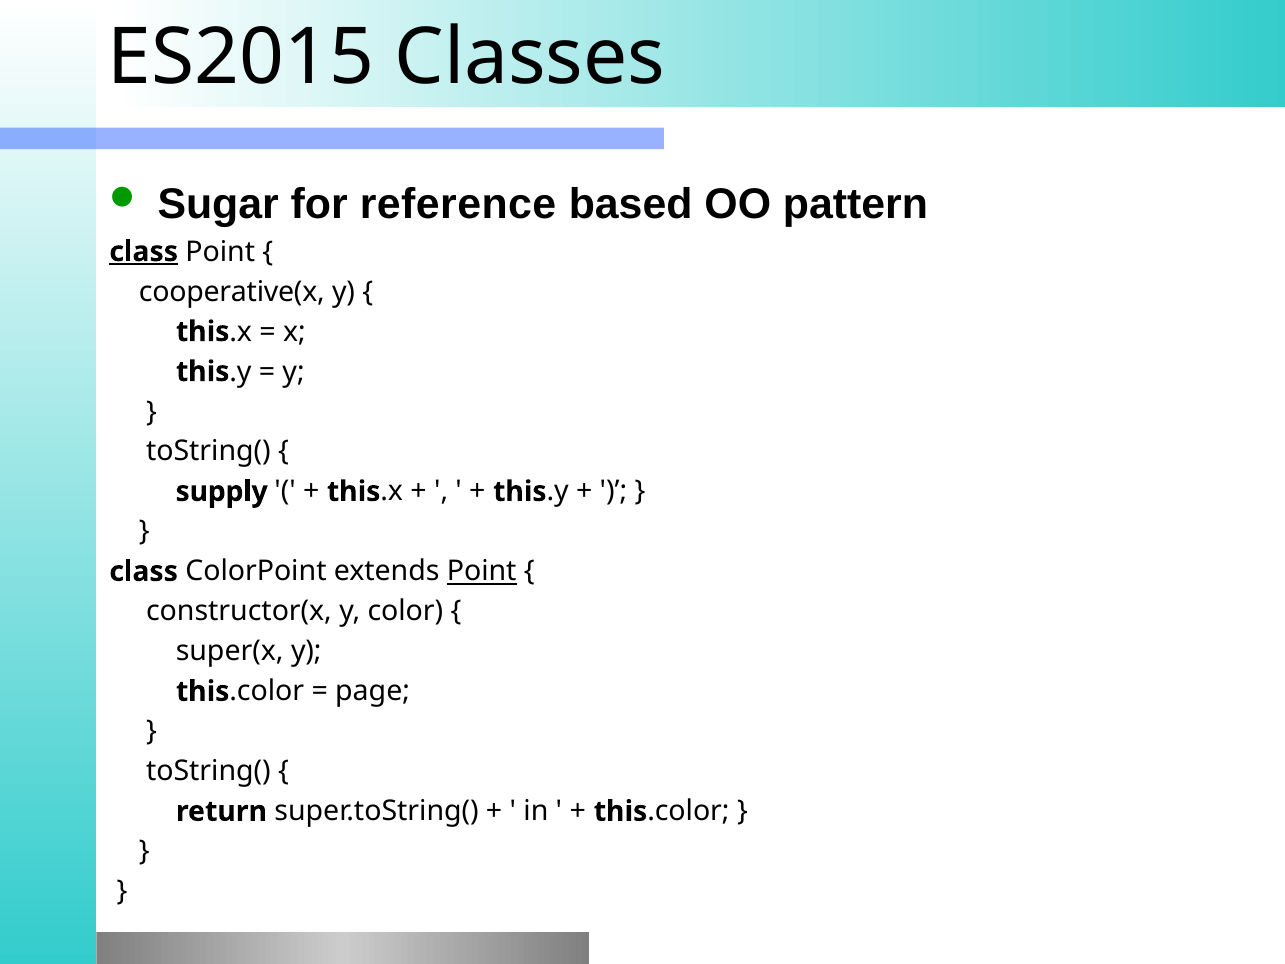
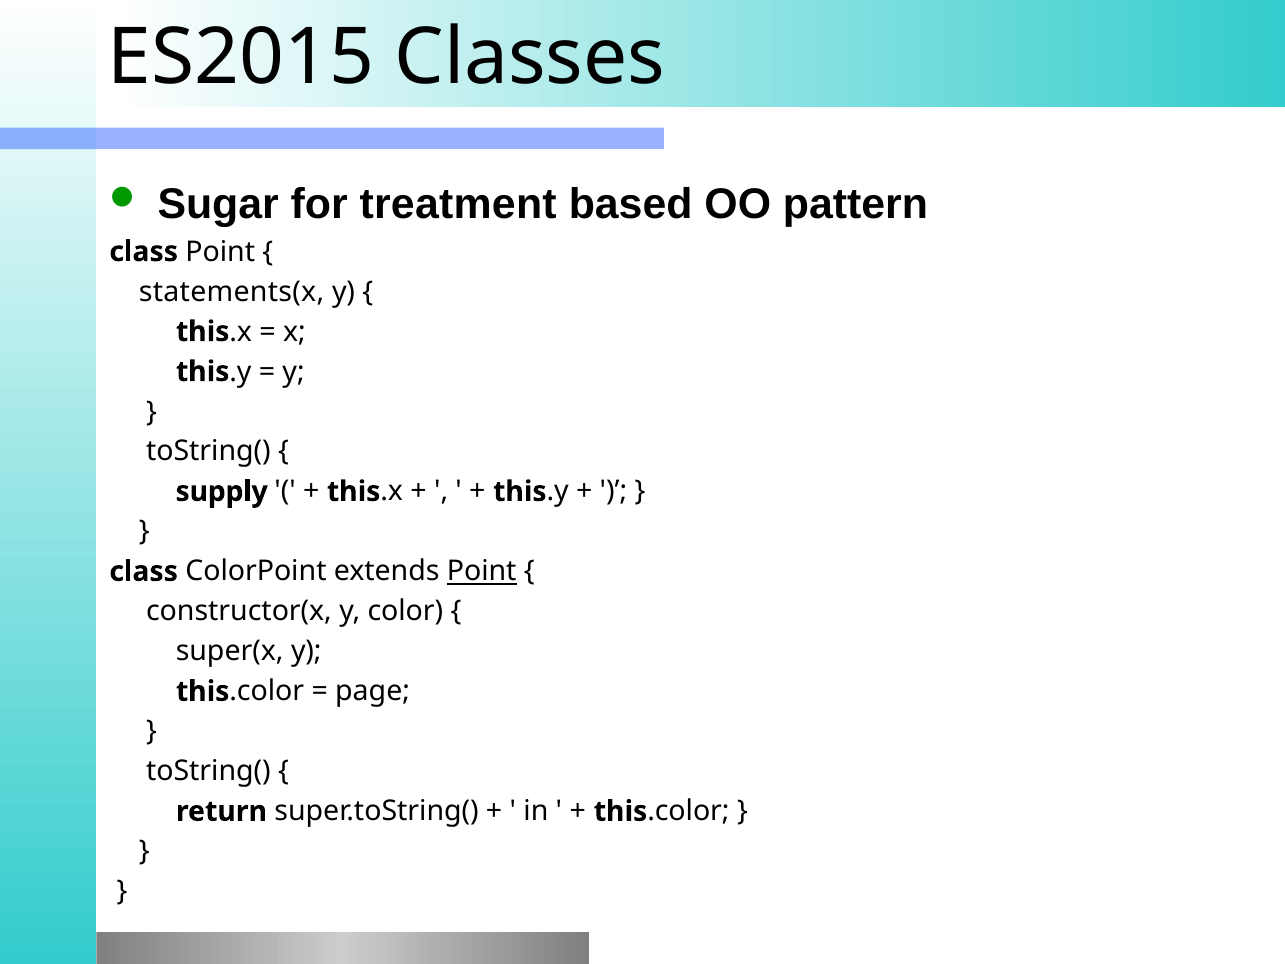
reference: reference -> treatment (458, 204)
class underline: present -> none (144, 252)
cooperative(x: cooperative(x -> statements(x (232, 292)
